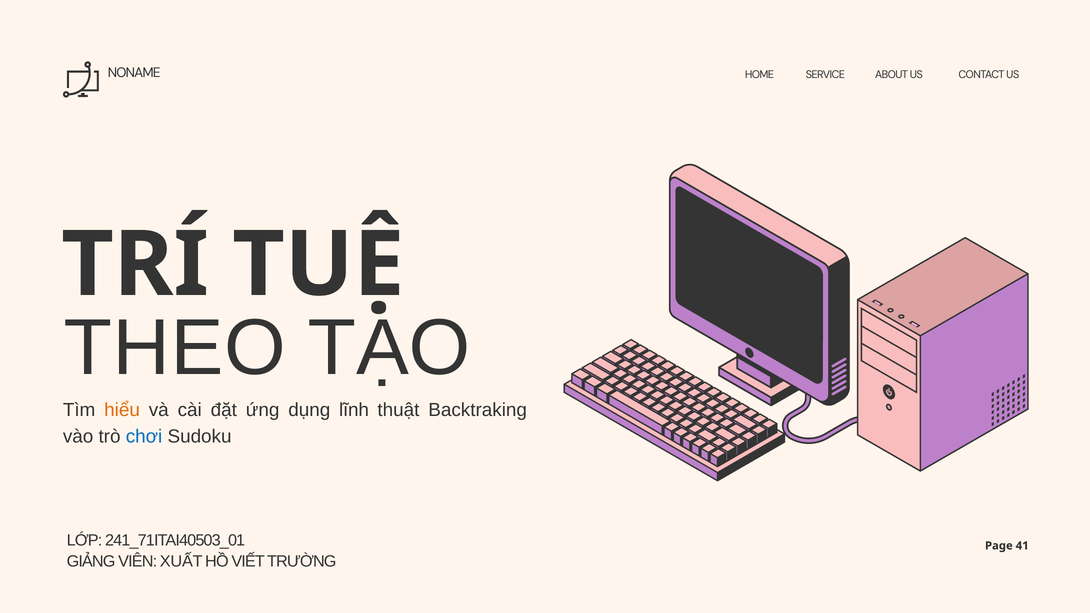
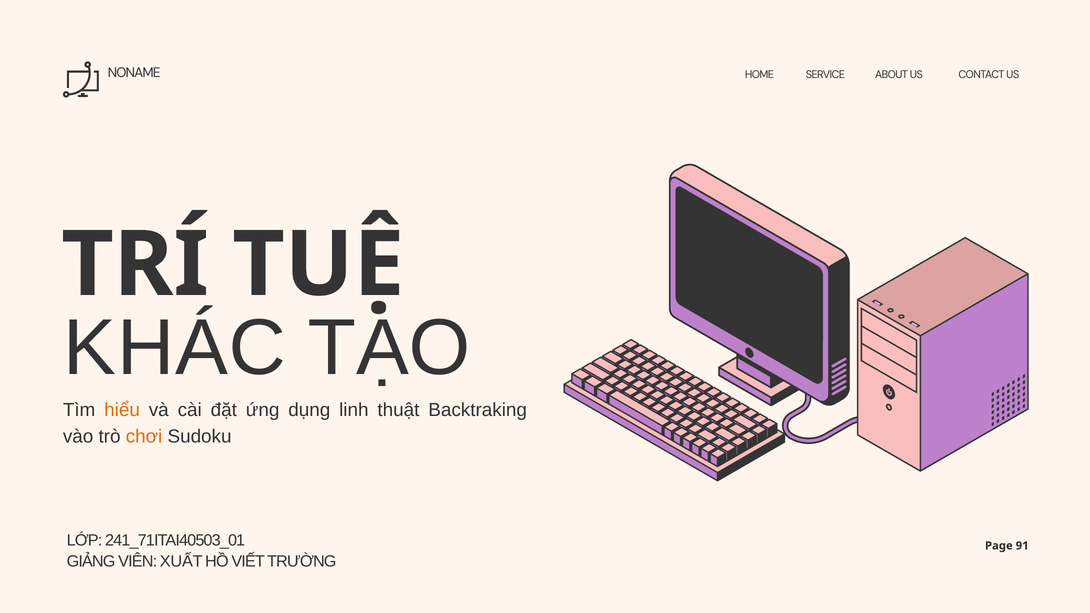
THEO: THEO -> KHÁC (175, 348)
lĩnh: lĩnh -> linh (354, 410)
chơi colour: blue -> orange (144, 437)
41: 41 -> 91 (1022, 546)
